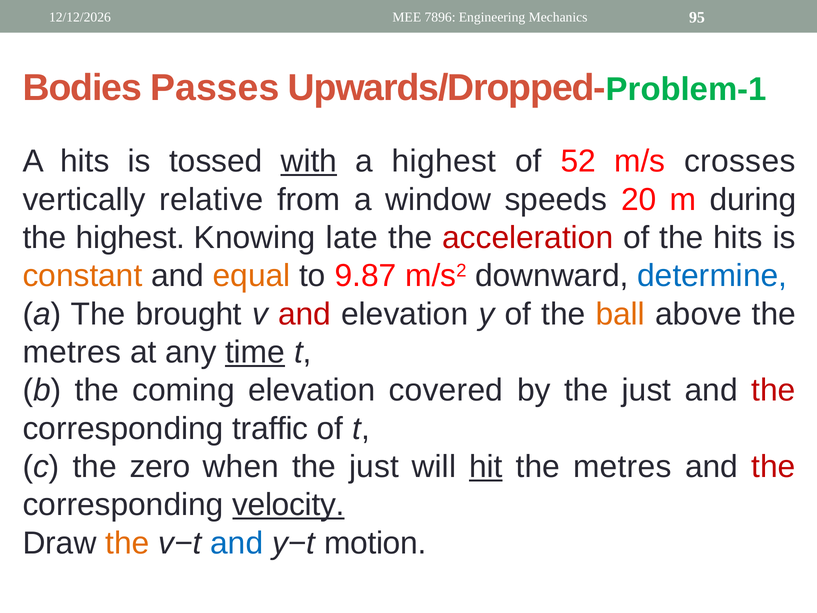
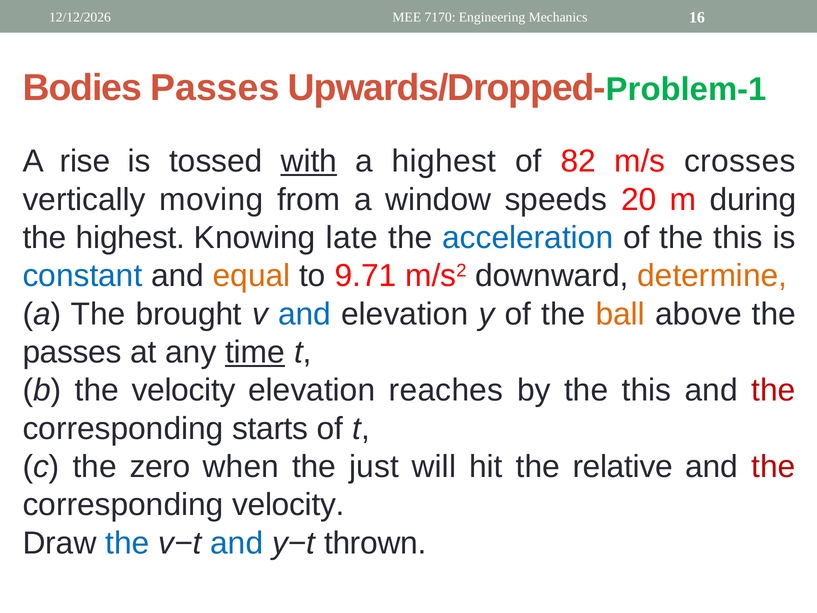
7896: 7896 -> 7170 (440, 17)
95: 95 -> 16 (697, 17)
A hits: hits -> rise (85, 161)
52: 52 -> 82 (578, 161)
relative: relative -> moving (211, 200)
acceleration colour: red -> blue (528, 238)
of the hits: hits -> this (738, 238)
constant colour: orange -> blue (82, 276)
9.87: 9.87 -> 9.71 (366, 276)
determine colour: blue -> orange (712, 276)
and colour: red -> blue (305, 314)
metres: metres -> passes (72, 352)
the coming: coming -> velocity (184, 390)
covered: covered -> reaches (446, 390)
by the just: just -> this (647, 390)
traffic: traffic -> starts (270, 428)
hit underline: present -> none (486, 467)
metres: metres -> relative (623, 467)
velocity underline: present -> none (288, 505)
the colour: orange -> blue (127, 543)
motion: motion -> thrown (375, 543)
